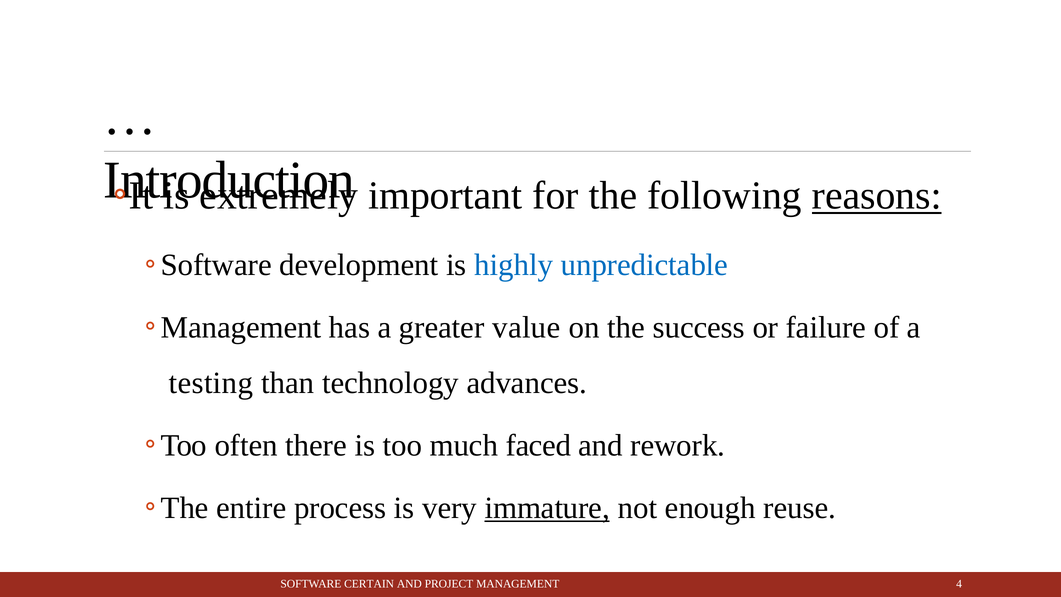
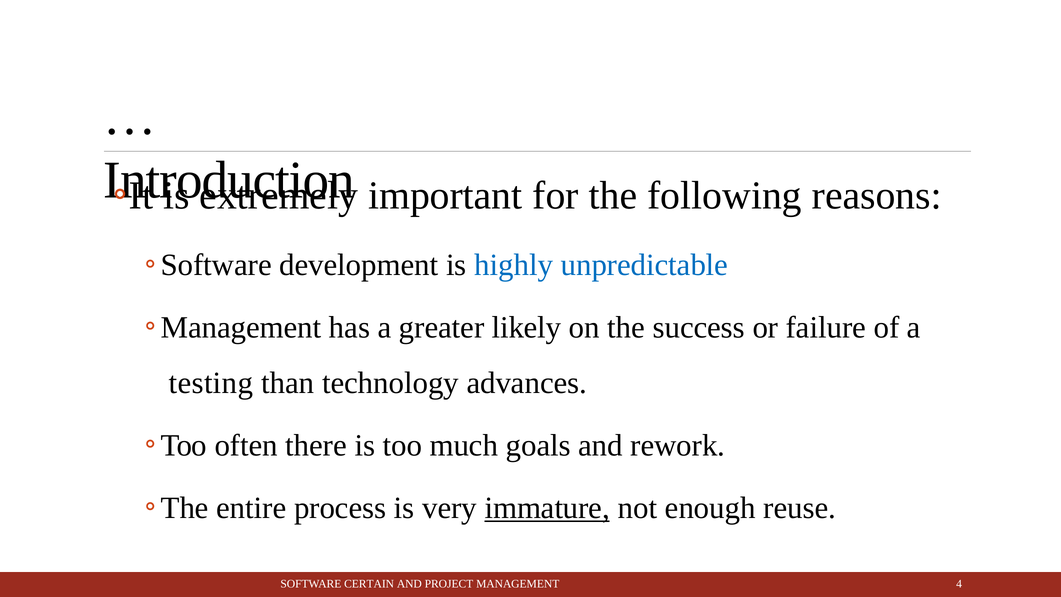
reasons underline: present -> none (877, 196)
value: value -> likely (527, 327)
faced: faced -> goals (538, 445)
